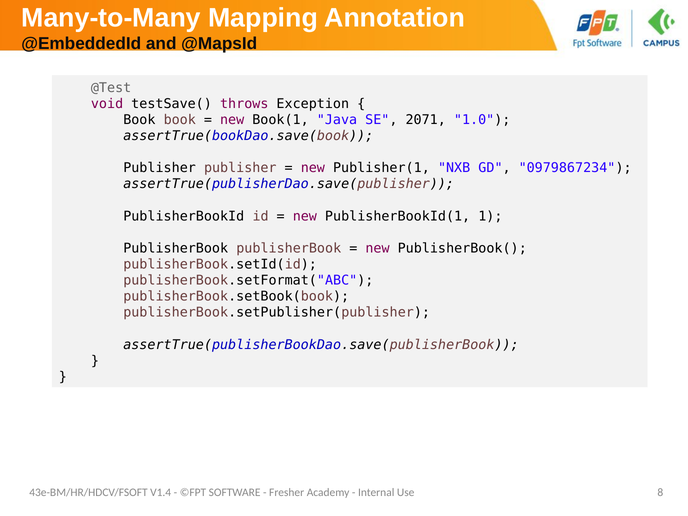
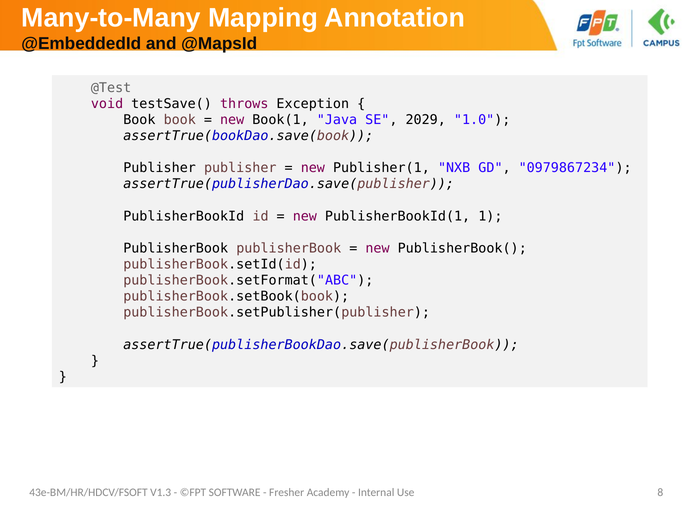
2071: 2071 -> 2029 (426, 120)
V1.4: V1.4 -> V1.3 (161, 493)
